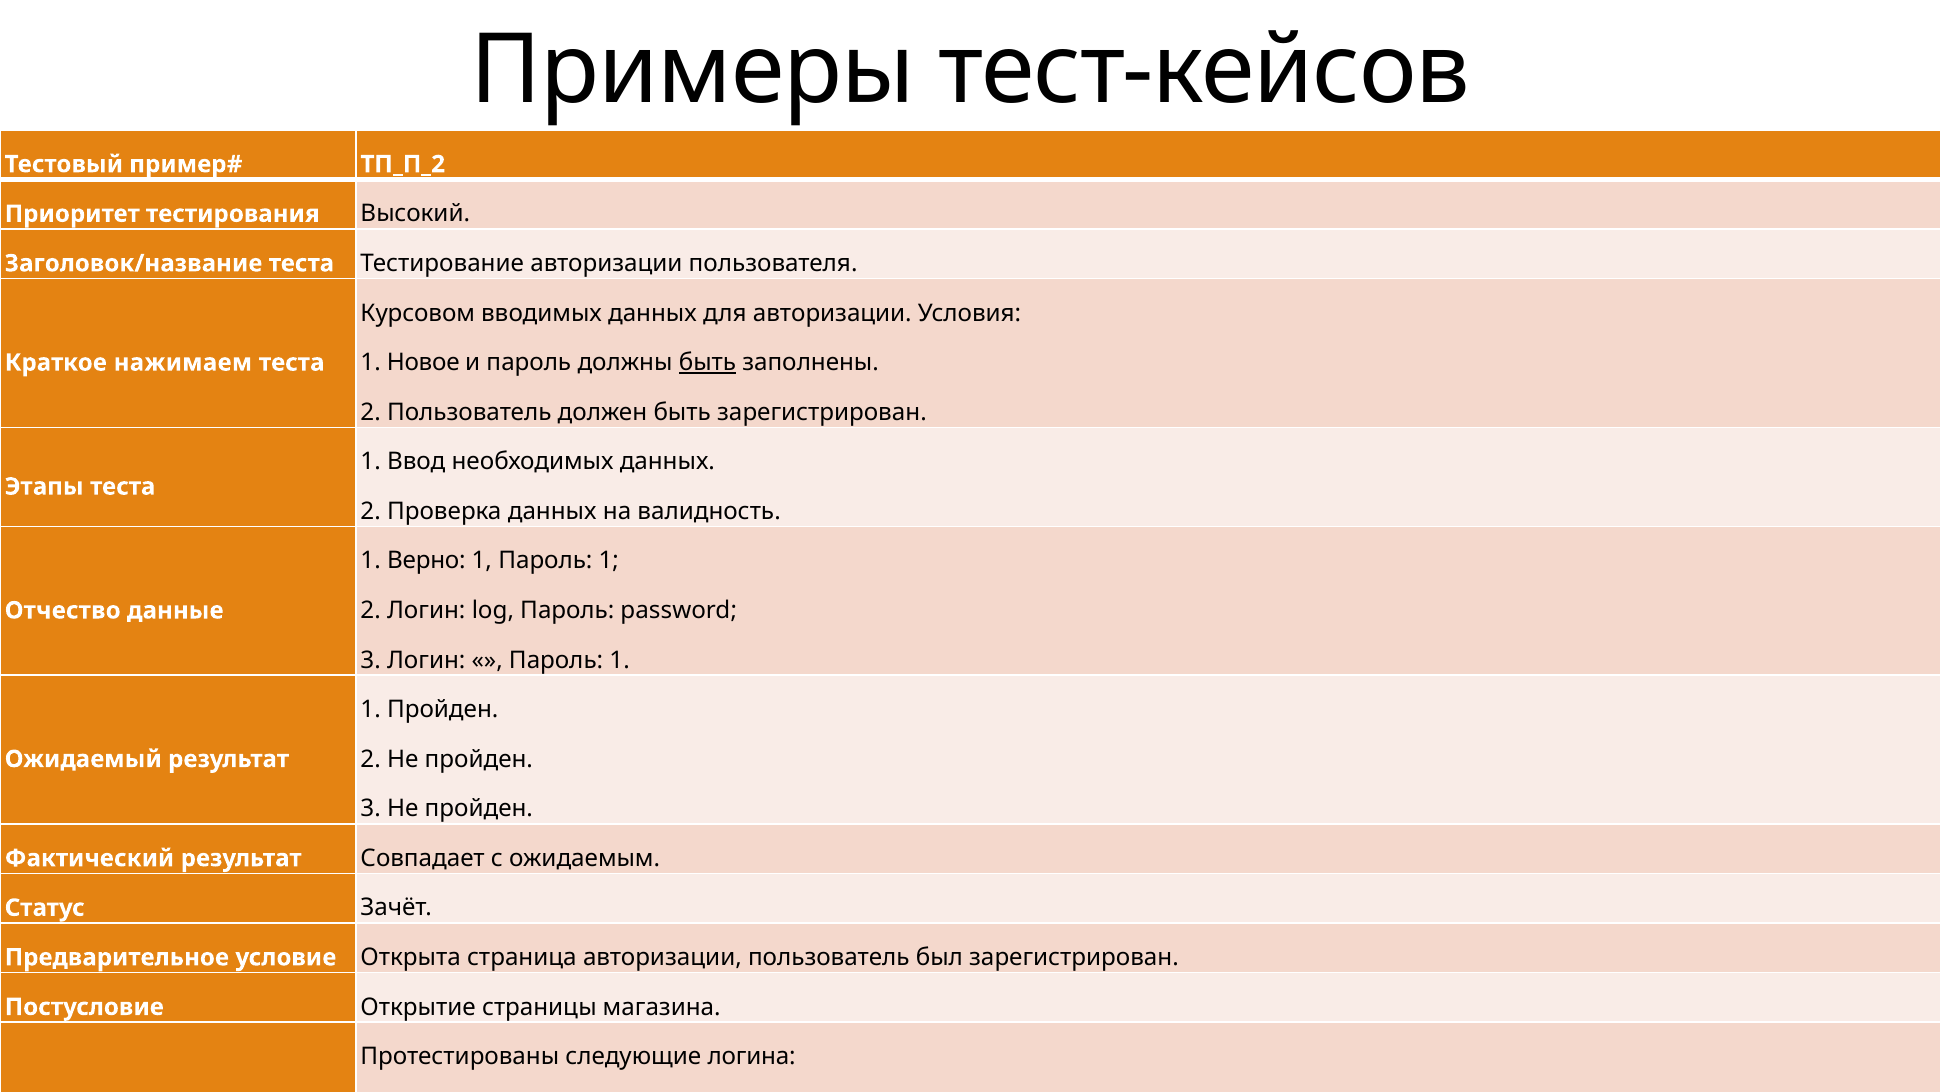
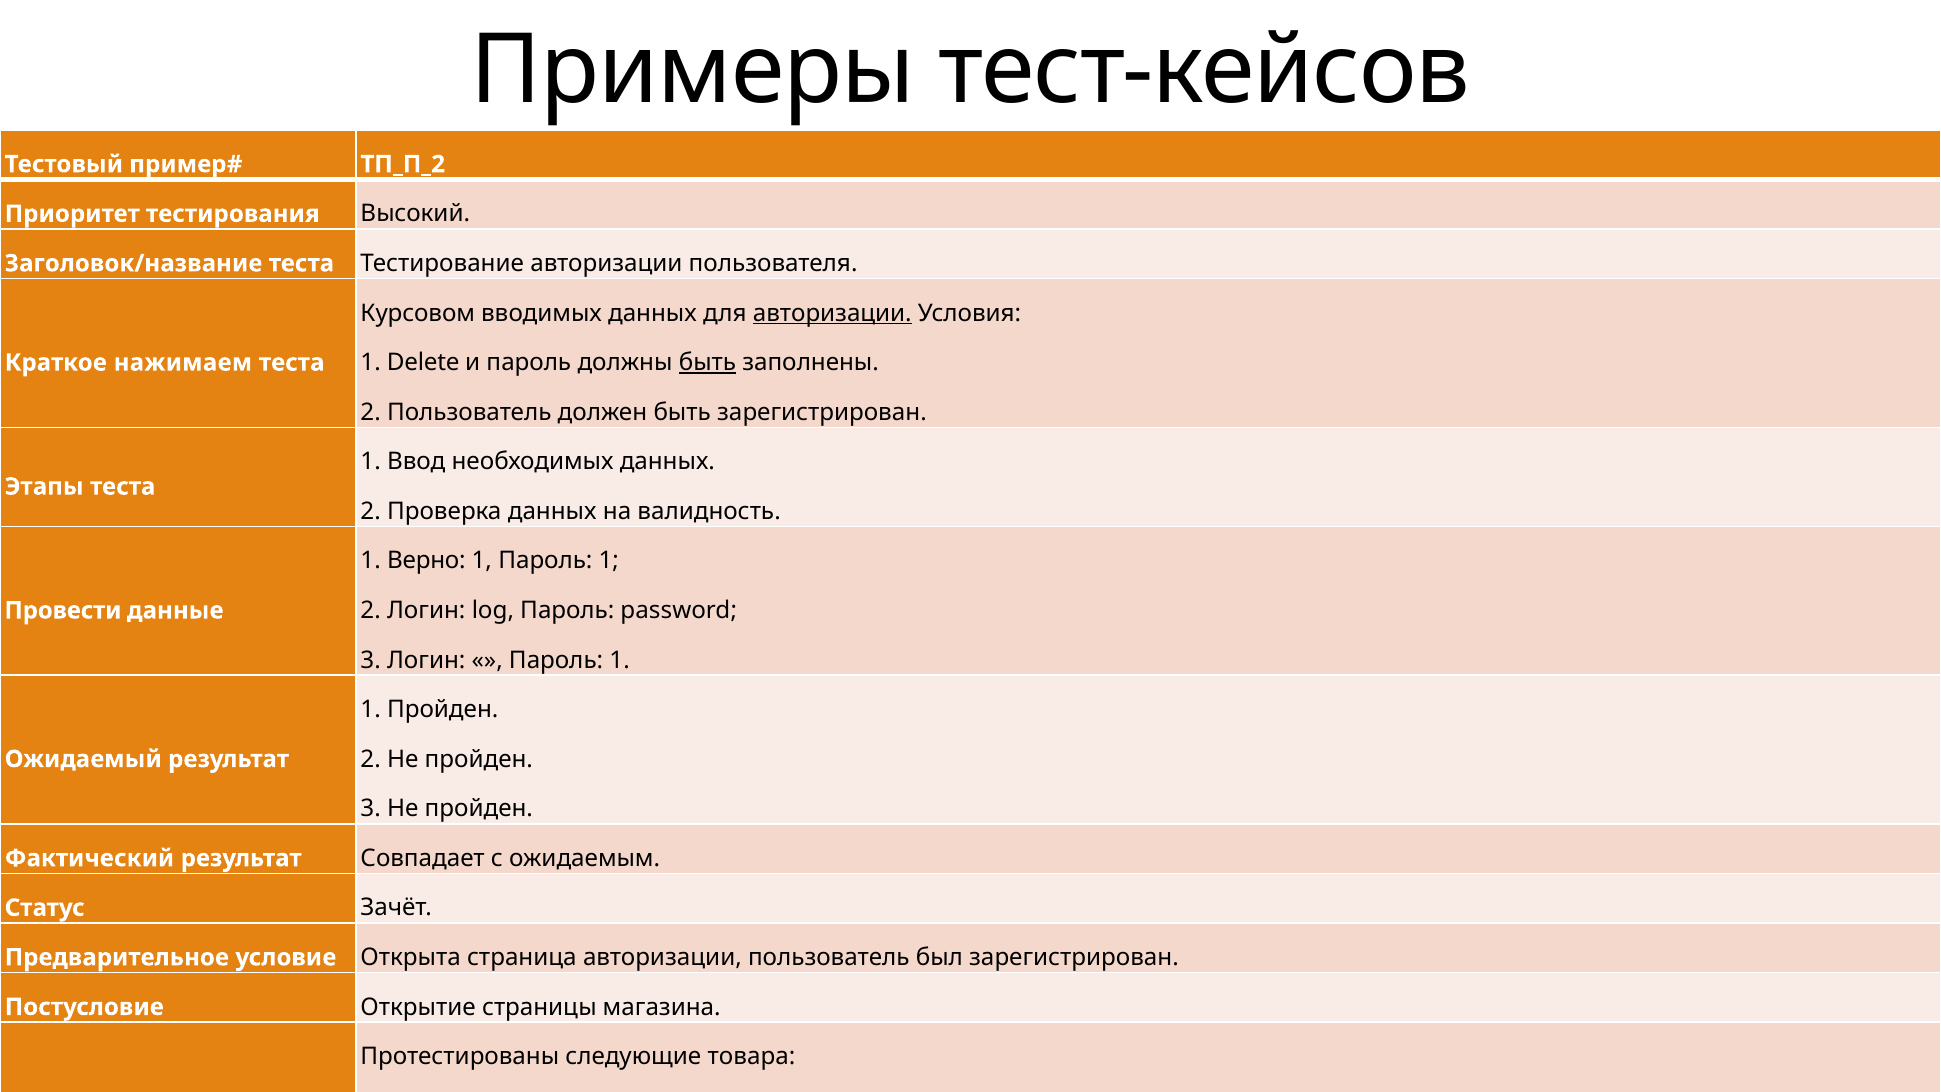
авторизации underline: none -> present (832, 313)
Новое: Новое -> Delete (423, 363)
Отчество: Отчество -> Провести (63, 610)
следующие логина: логина -> товара (752, 1056)
